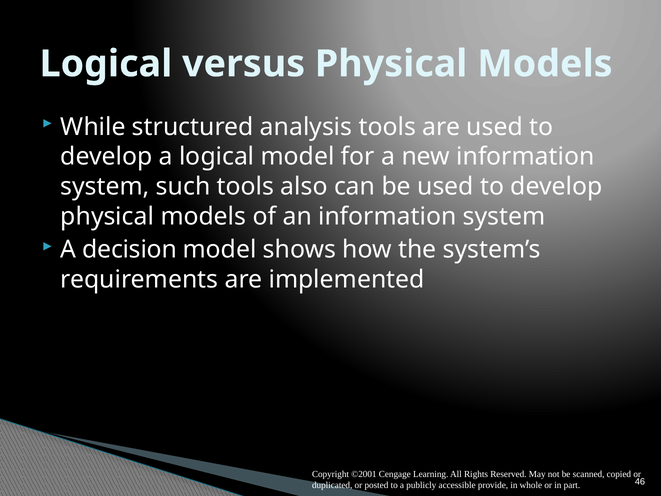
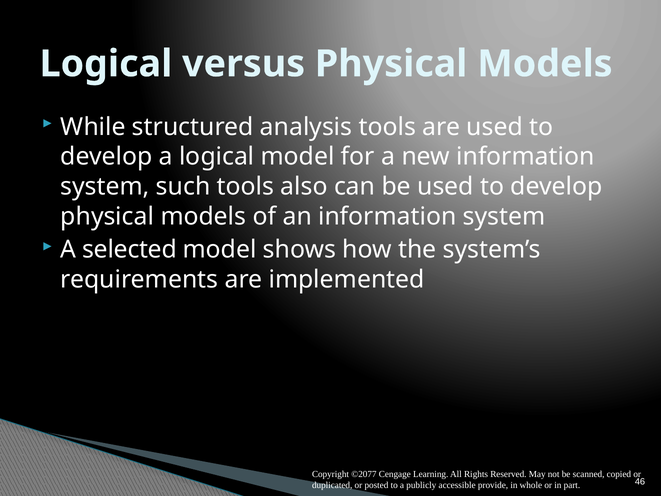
decision: decision -> selected (130, 250)
©2001: ©2001 -> ©2077 (364, 474)
